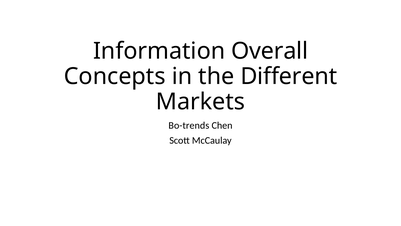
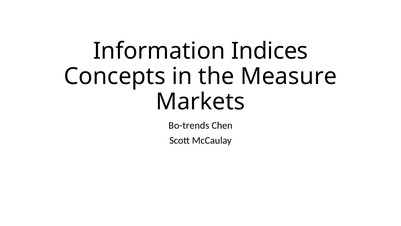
Overall: Overall -> Indices (270, 51)
Different: Different -> Measure (289, 76)
